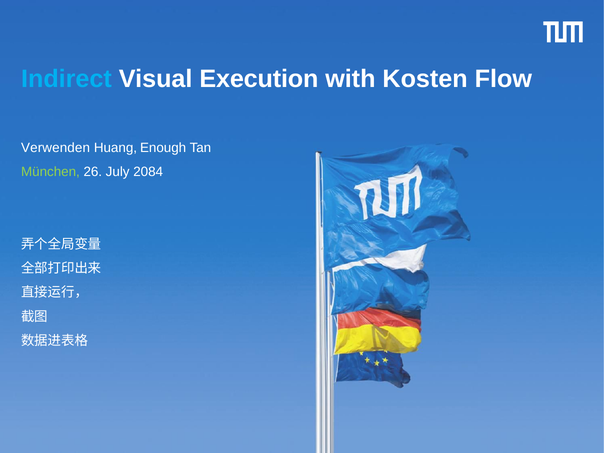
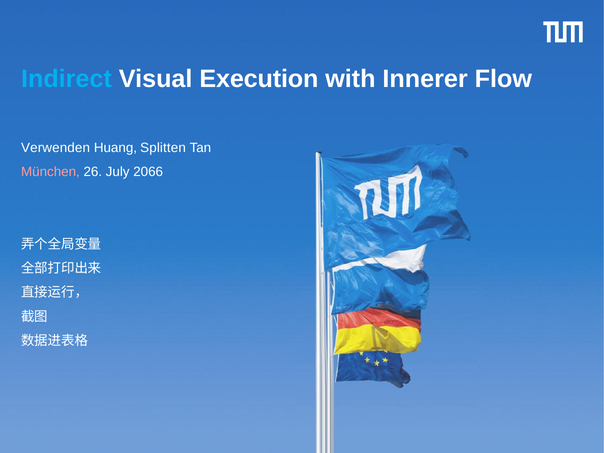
Kosten: Kosten -> Innerer (425, 79)
Enough: Enough -> Splitten (163, 148)
München colour: light green -> pink (50, 172)
2084: 2084 -> 2066 (148, 172)
